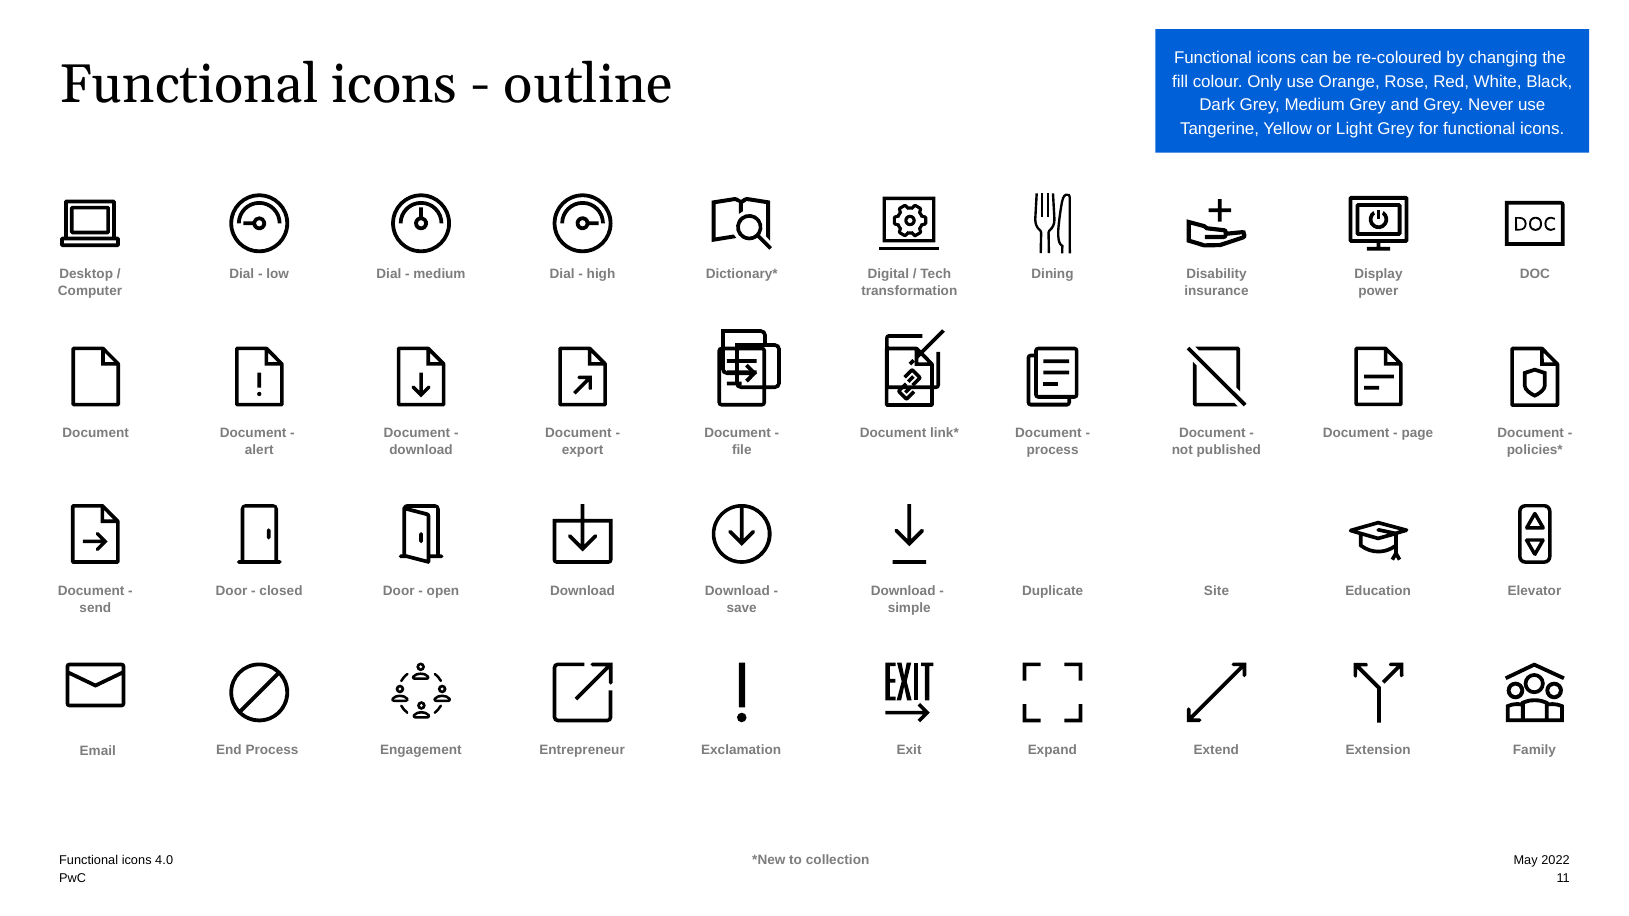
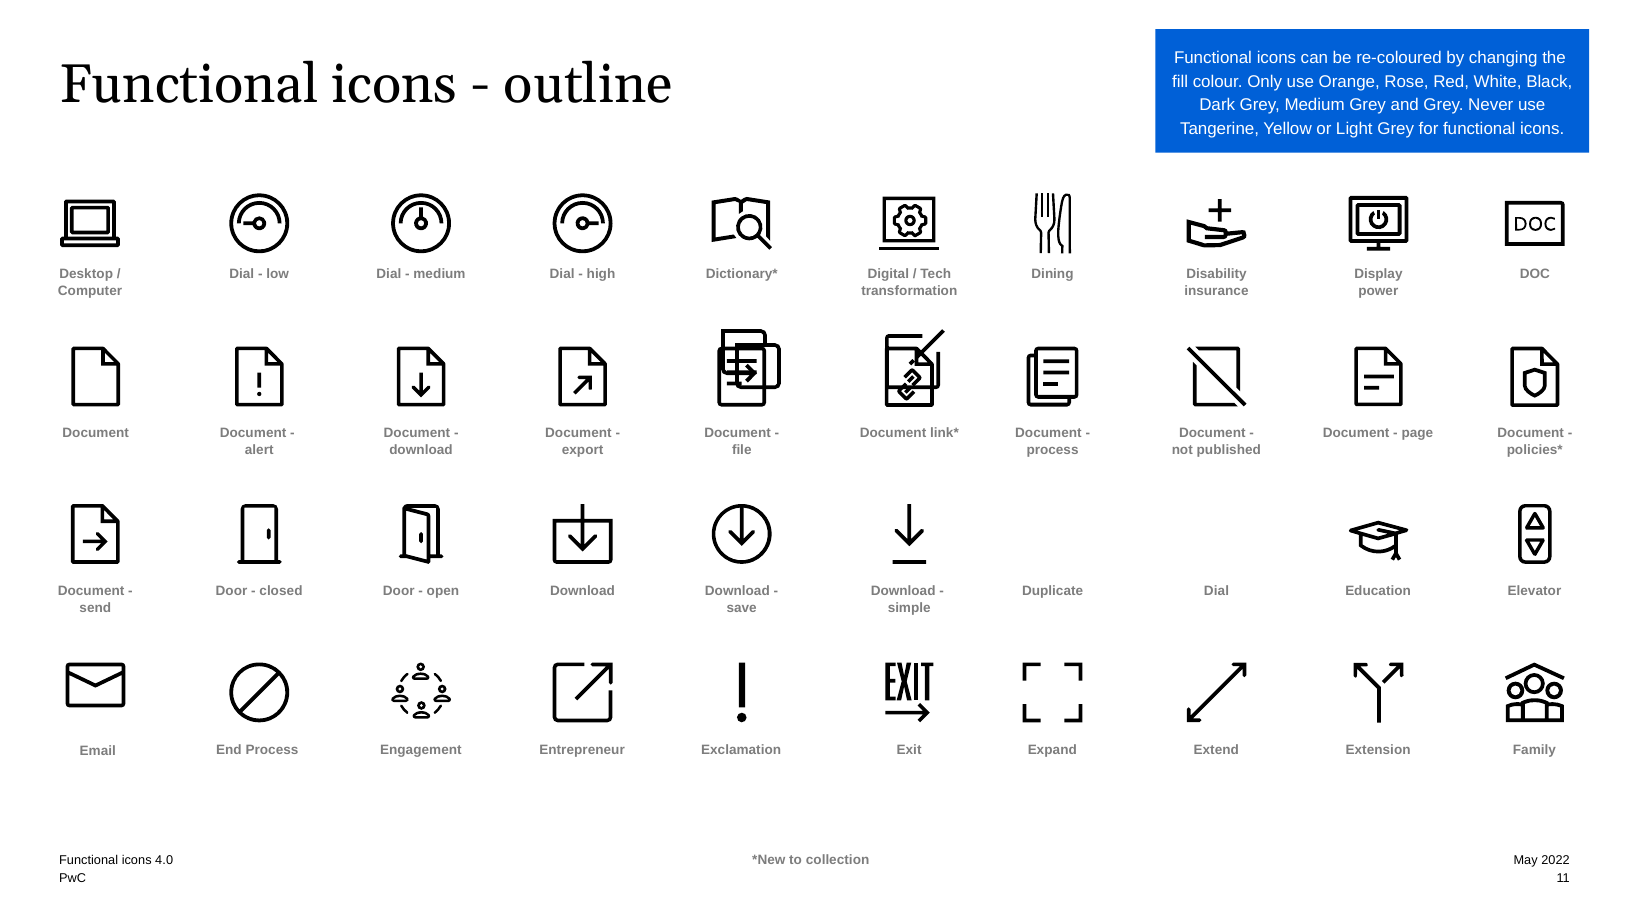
Site: Site -> Dial (1216, 592)
